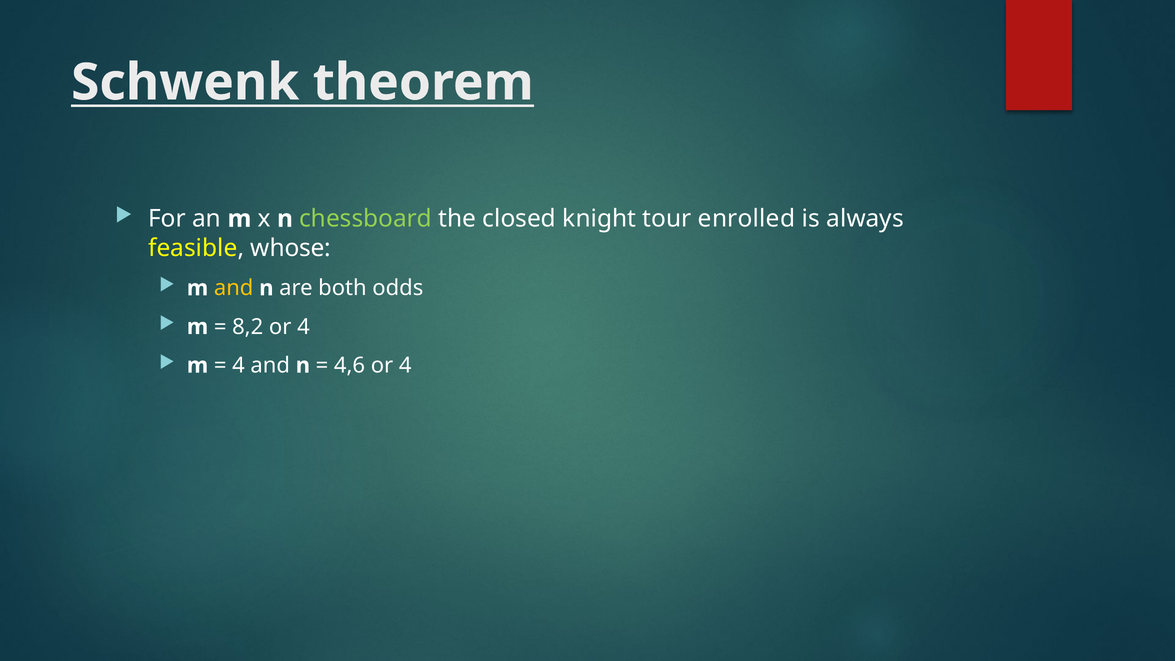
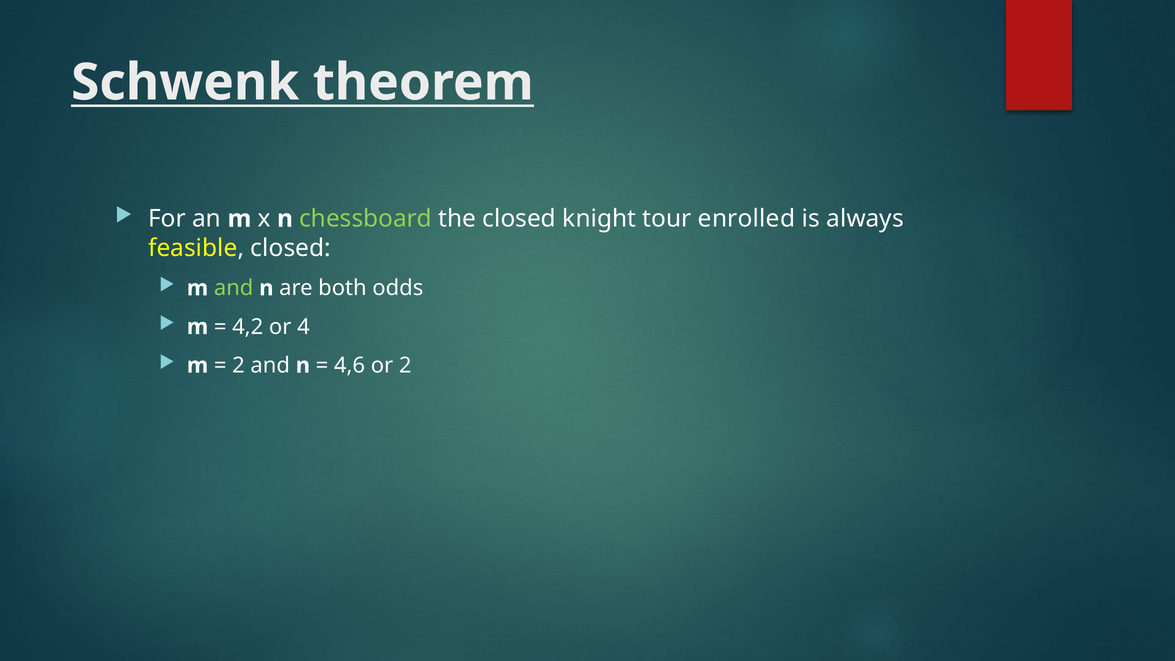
feasible whose: whose -> closed (291, 248)
and colour: yellow -> light green (234, 288)
8,2: 8,2 -> 4,2 (248, 327)
4: 4 -> 2 (238, 365)
4,6 or 4: 4 -> 2 (405, 365)
